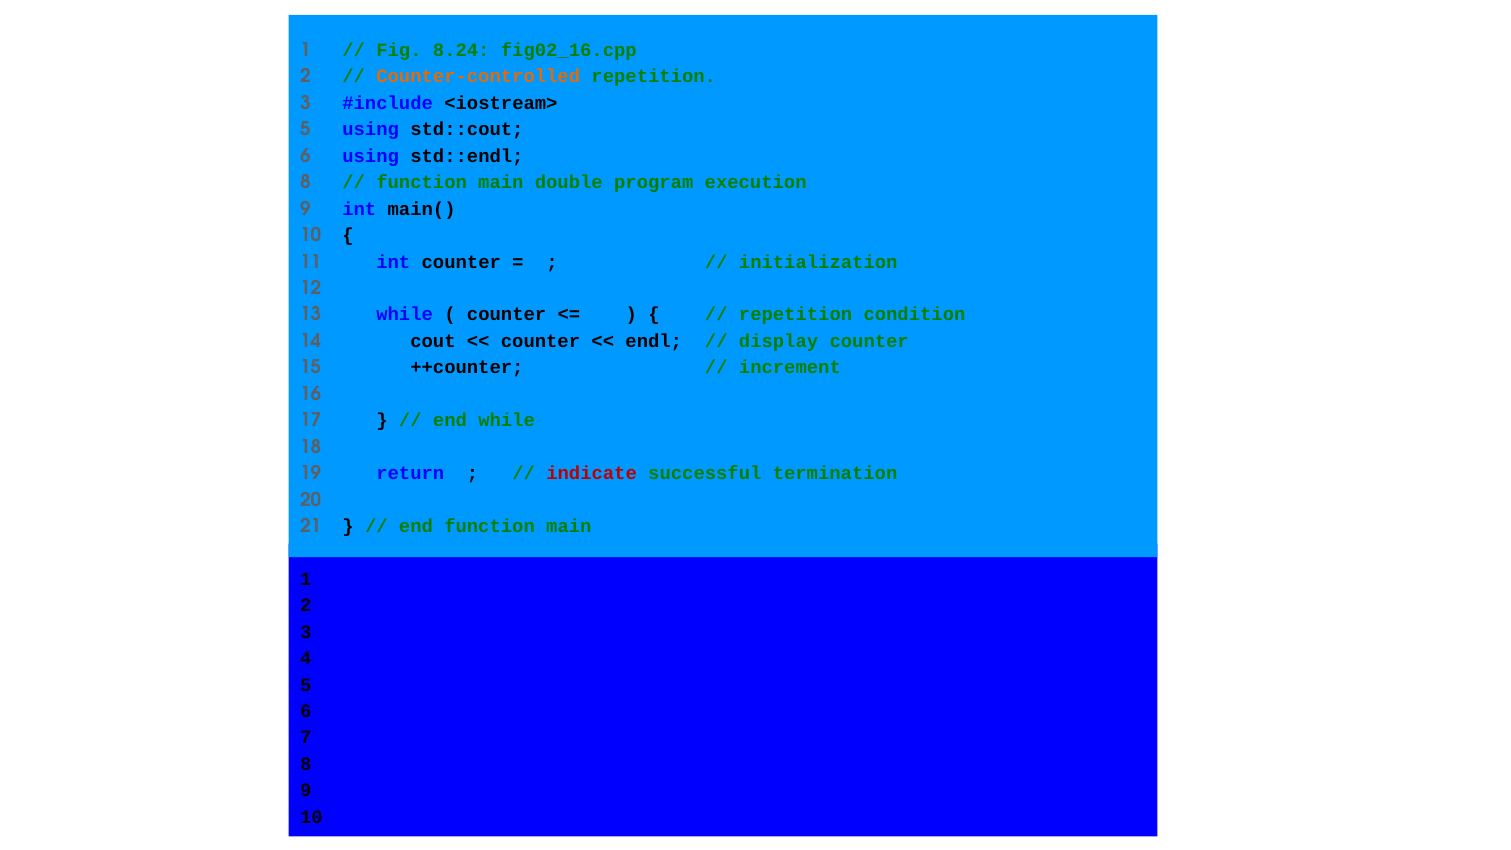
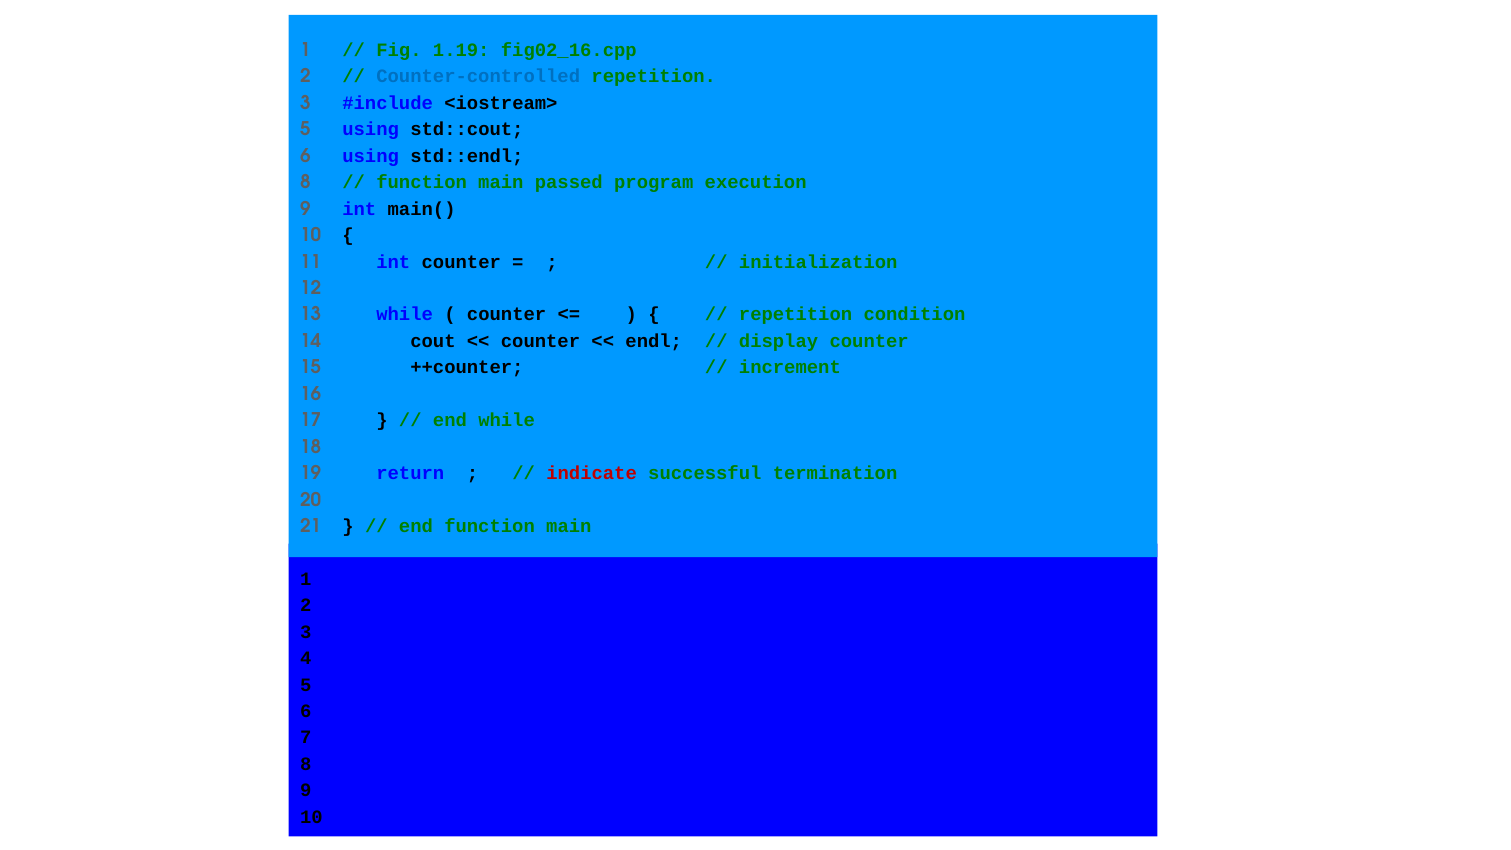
8.24: 8.24 -> 1.19 (461, 50)
Counter-controlled colour: orange -> blue (478, 77)
double: double -> passed (569, 182)
